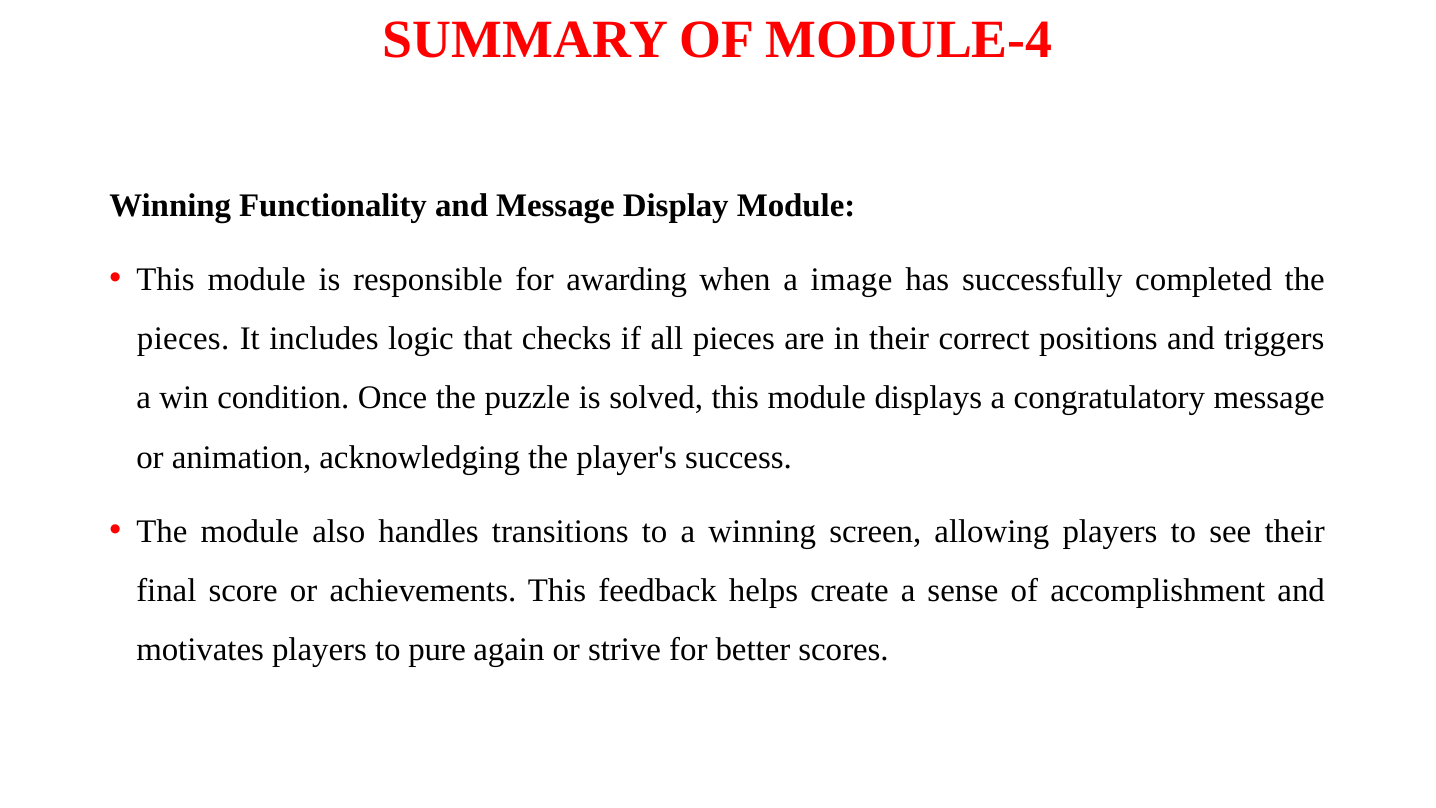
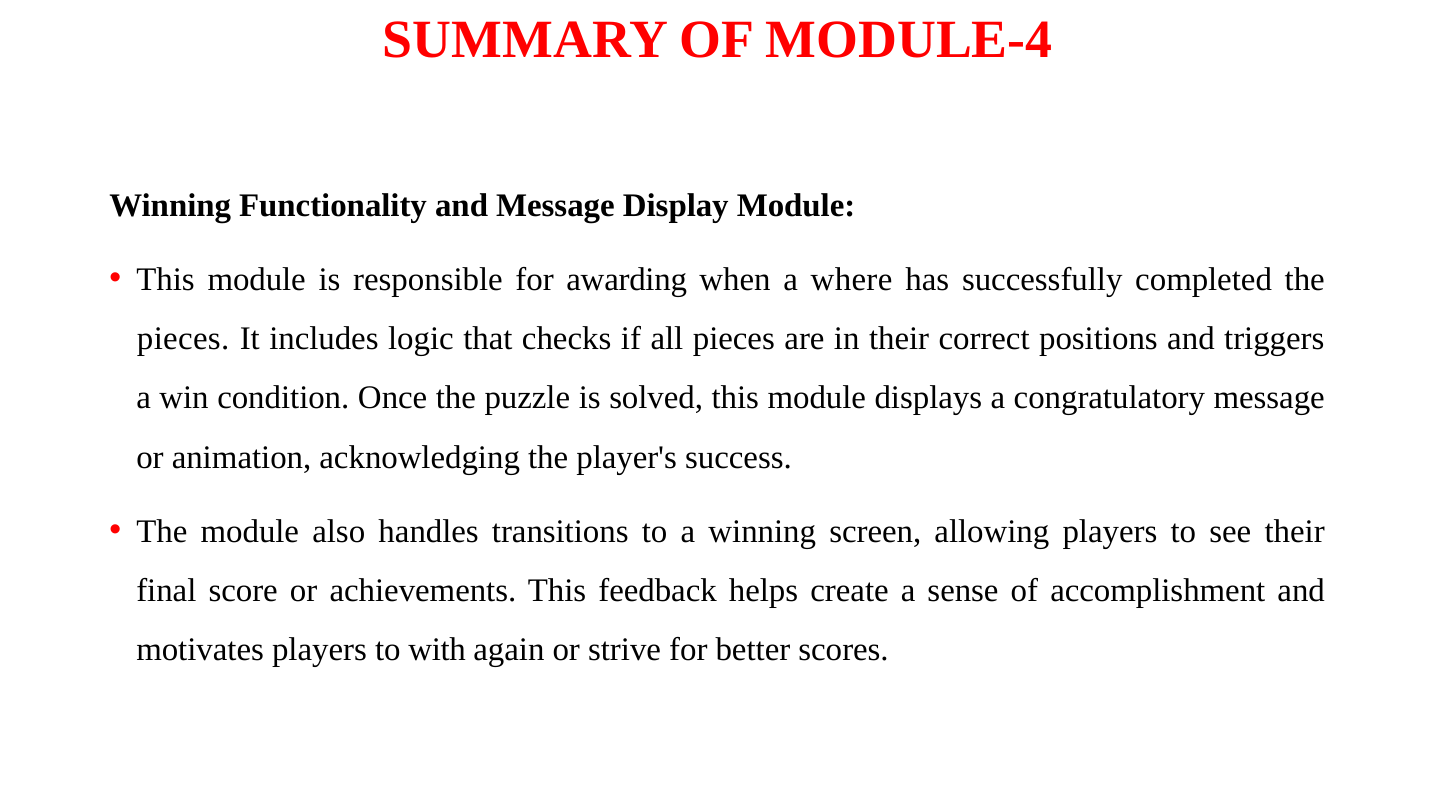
image: image -> where (852, 280)
pure: pure -> with (437, 650)
